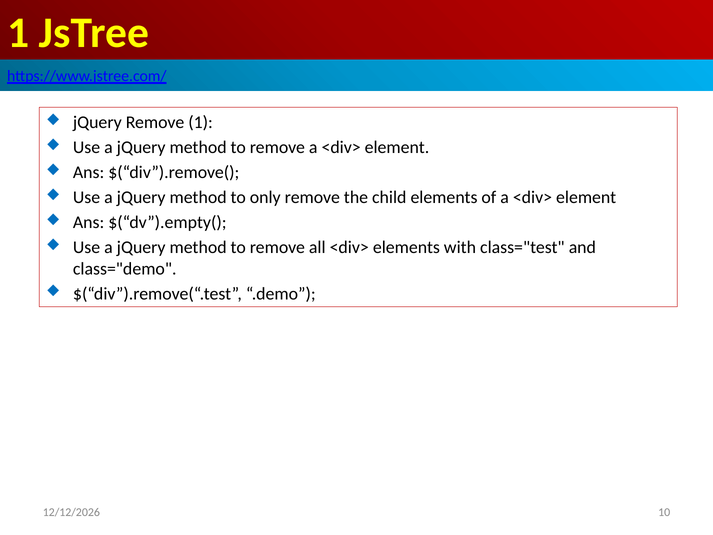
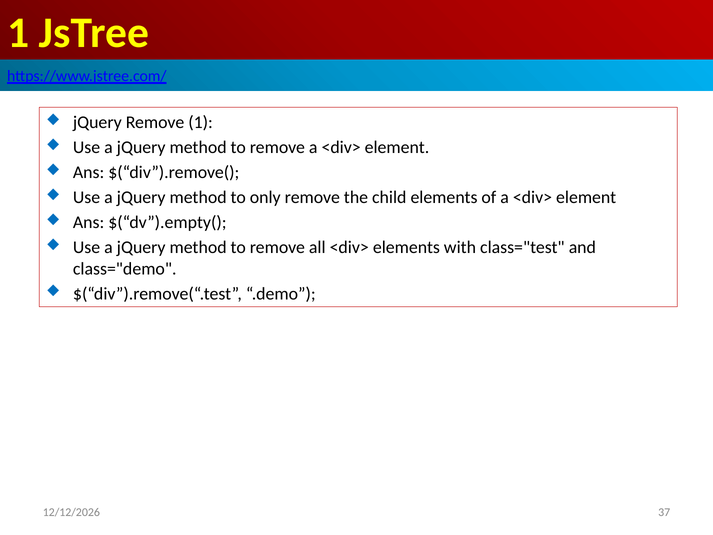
10: 10 -> 37 (664, 512)
